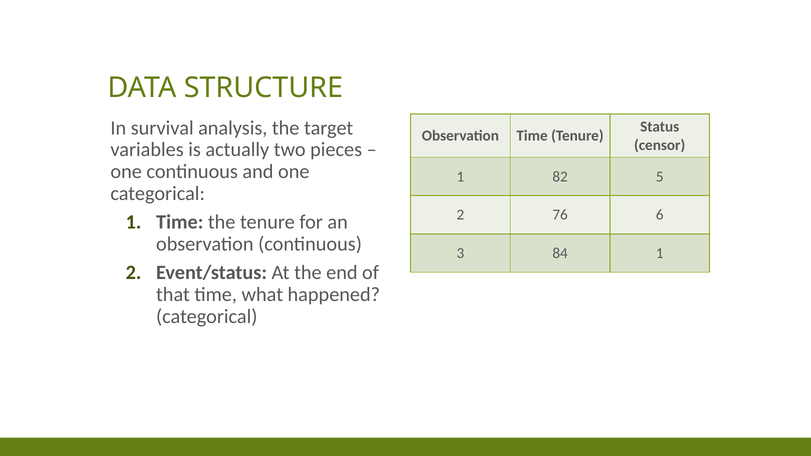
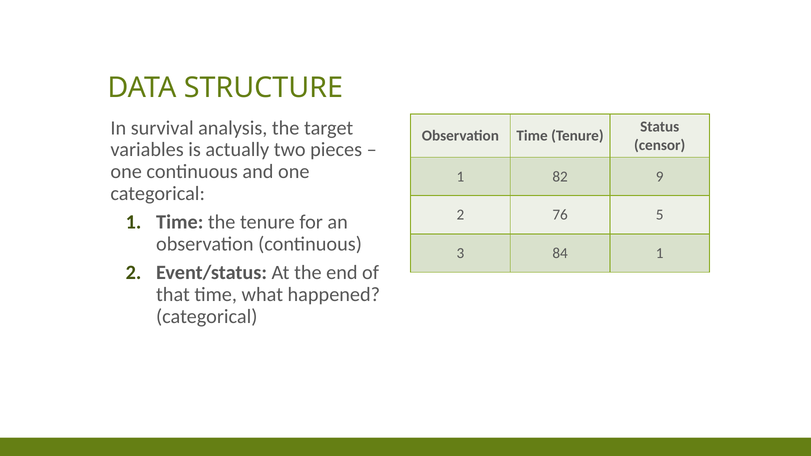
5: 5 -> 9 (660, 177)
6: 6 -> 5 (660, 215)
